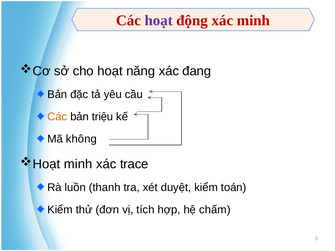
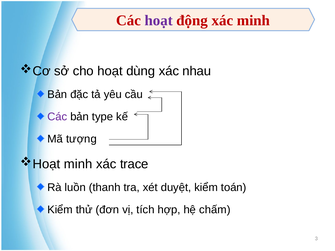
năng: năng -> dùng (141, 71)
đang: đang -> nhau (197, 71)
Các colour: orange -> purple (57, 117)
triệu: triệu -> type (103, 117)
không: không -> tượng (81, 139)
